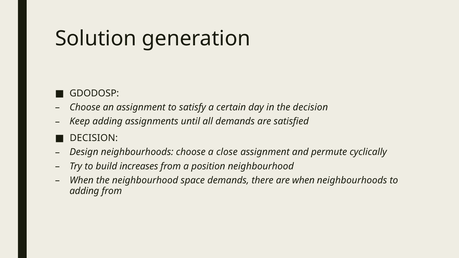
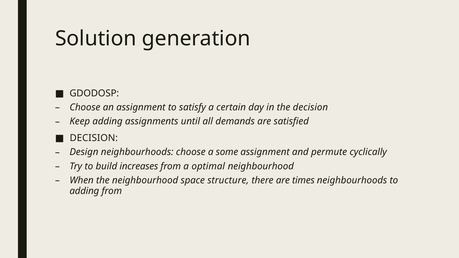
close: close -> some (227, 152)
position: position -> optimal (208, 166)
space demands: demands -> structure (228, 180)
are when: when -> times (303, 180)
